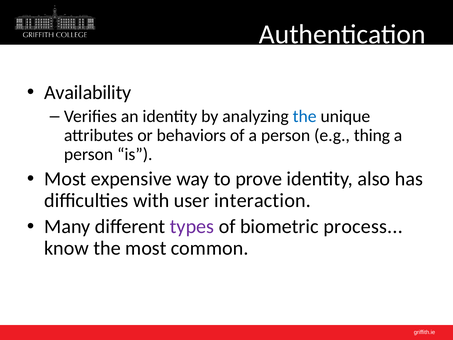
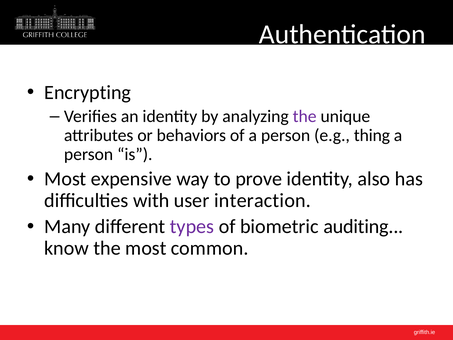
Availability: Availability -> Encrypting (88, 92)
the colour: blue -> purple (305, 116)
process: process -> auditing (363, 226)
